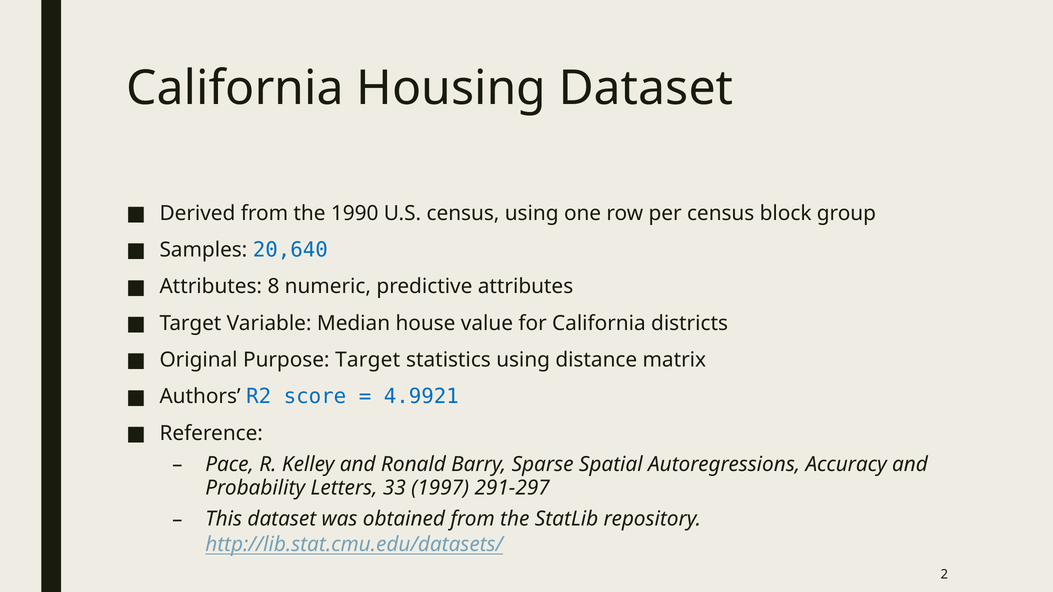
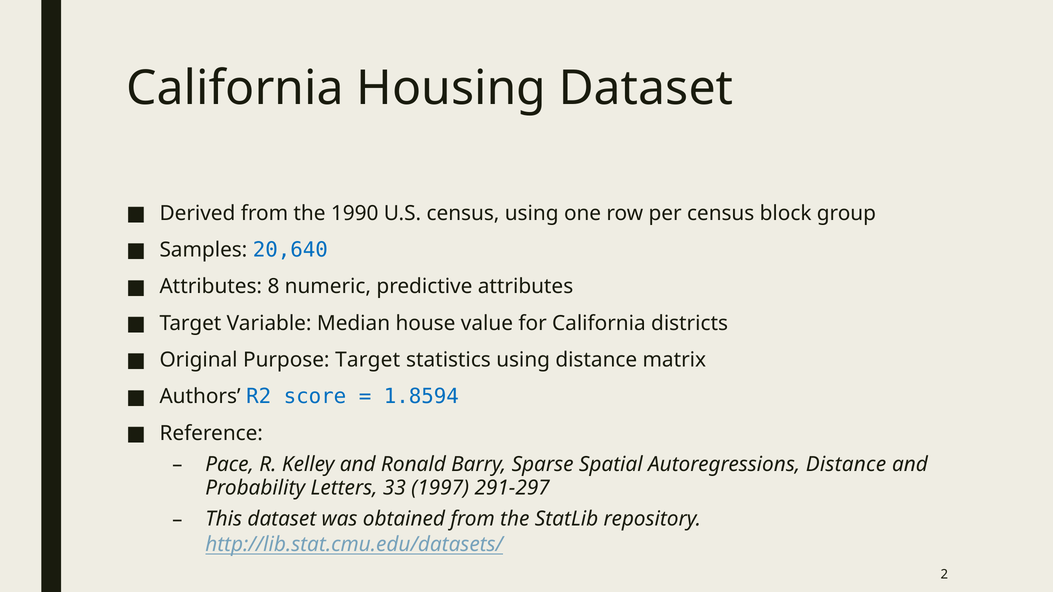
4.9921: 4.9921 -> 1.8594 (421, 397)
Autoregressions Accuracy: Accuracy -> Distance (846, 465)
